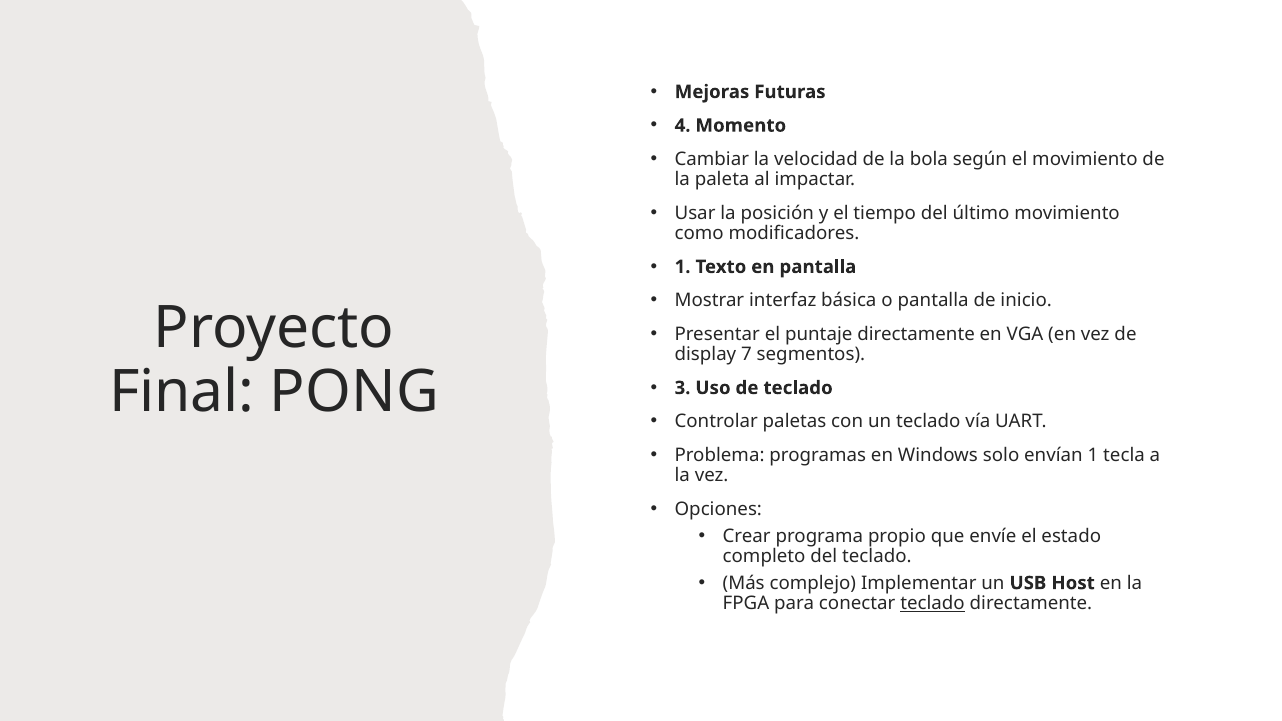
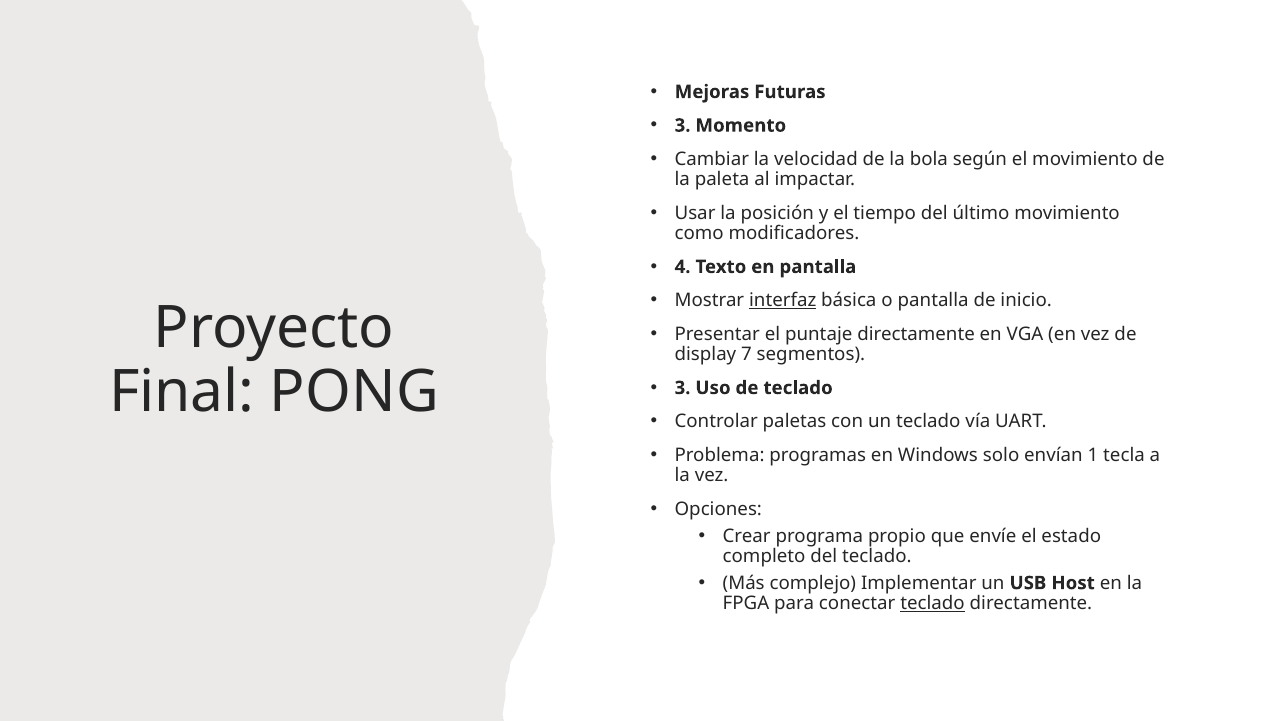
4: 4 -> 3 (683, 126)
1: 1 -> 4 (683, 267)
interfaz underline: none -> present (783, 300)
